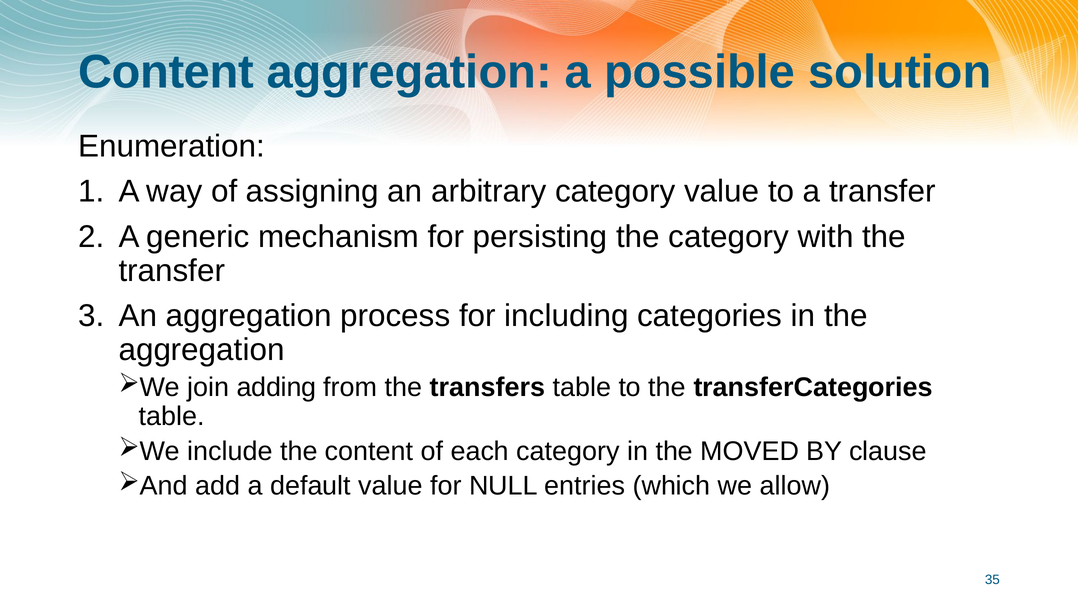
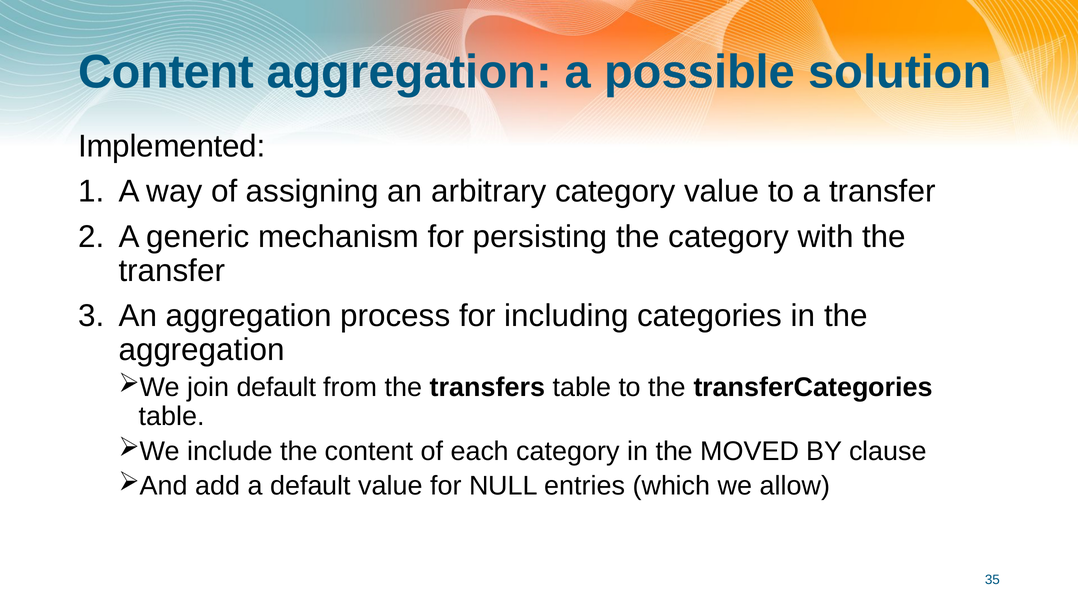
Enumeration: Enumeration -> Implemented (172, 146)
join adding: adding -> default (276, 387)
